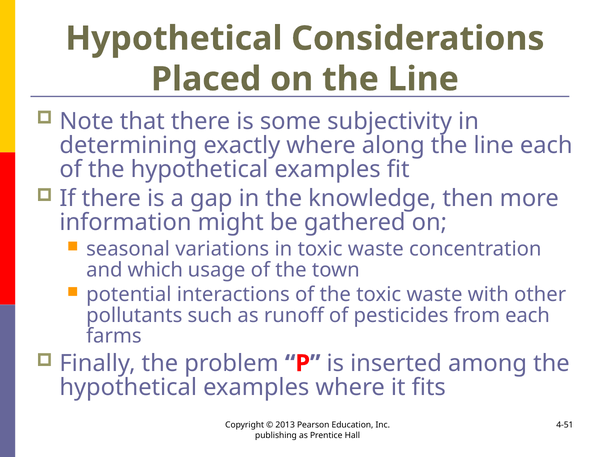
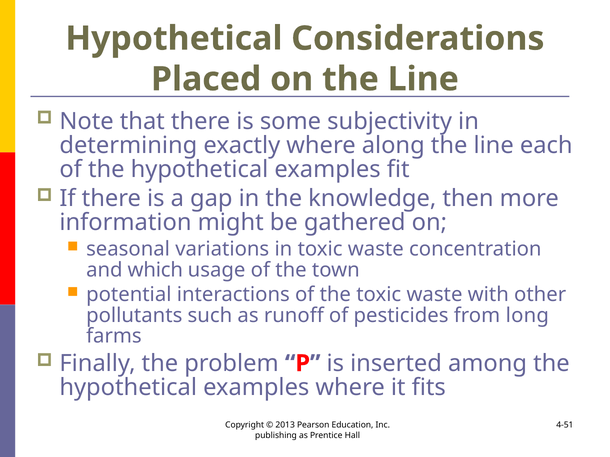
from each: each -> long (527, 316)
